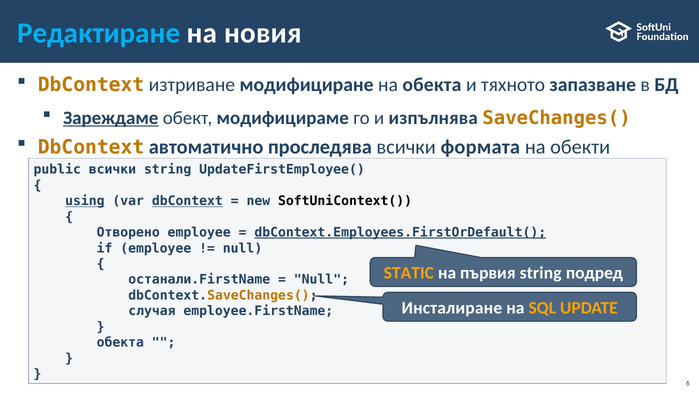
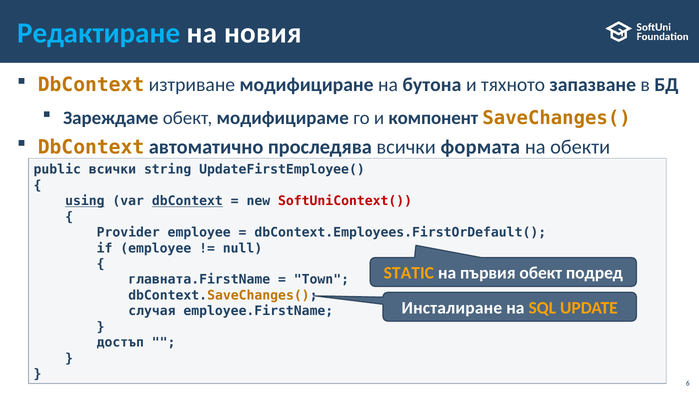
на обекта: обекта -> бутона (432, 85)
Зареждаме underline: present -> none (111, 118)
изпълнява: изпълнява -> компонент (433, 118)
SoftUniContext( colour: black -> red (345, 201)
Отворено: Отворено -> Provider (128, 233)
dbContext.Employees.FirstOrDefault( underline: present -> none (400, 233)
първия string: string -> обект (541, 273)
останали.FirstName: останали.FirstName -> главната.FirstName (199, 280)
Null: Null -> Town (321, 280)
обекта: обекта -> достъп (120, 343)
